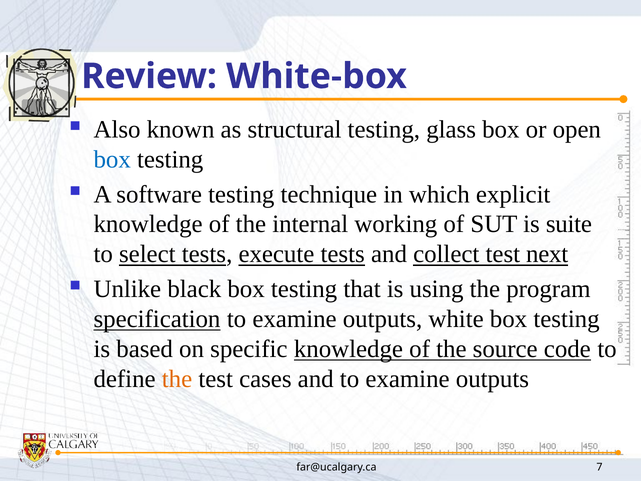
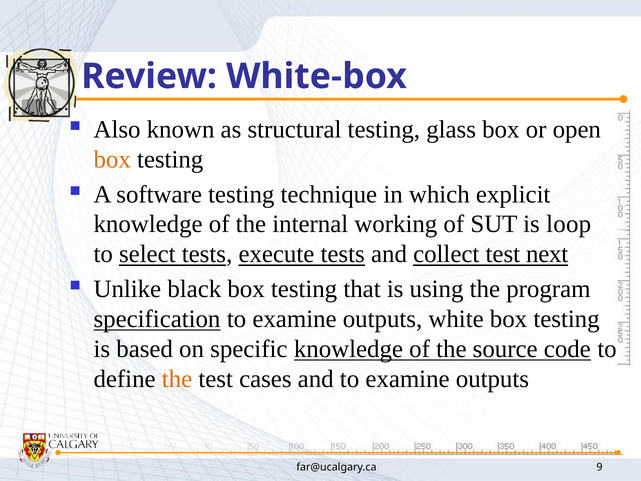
box colour: blue -> orange (112, 159)
suite: suite -> loop (569, 224)
7: 7 -> 9 (600, 467)
